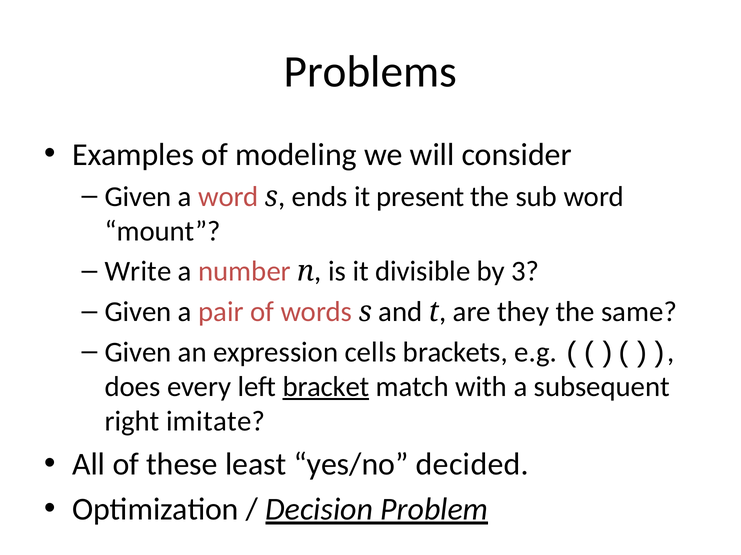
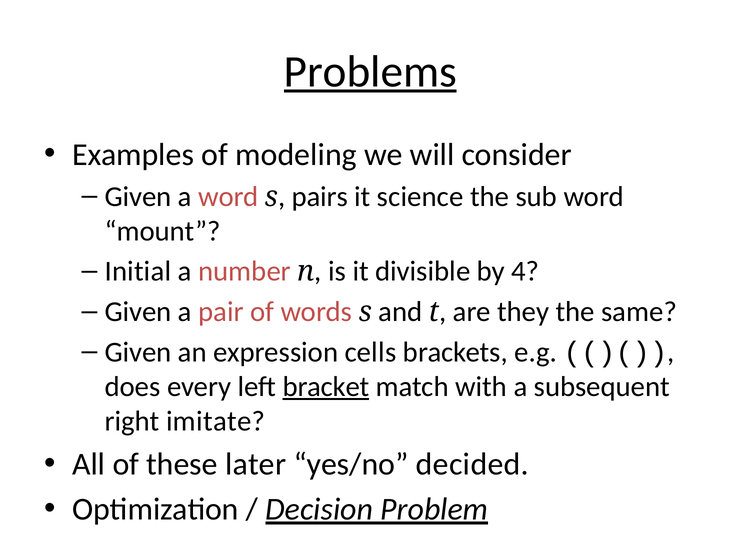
Problems underline: none -> present (370, 72)
ends: ends -> pairs (320, 197)
present: present -> science (420, 197)
Write: Write -> Initial (138, 272)
3: 3 -> 4 (525, 272)
least: least -> later (256, 465)
